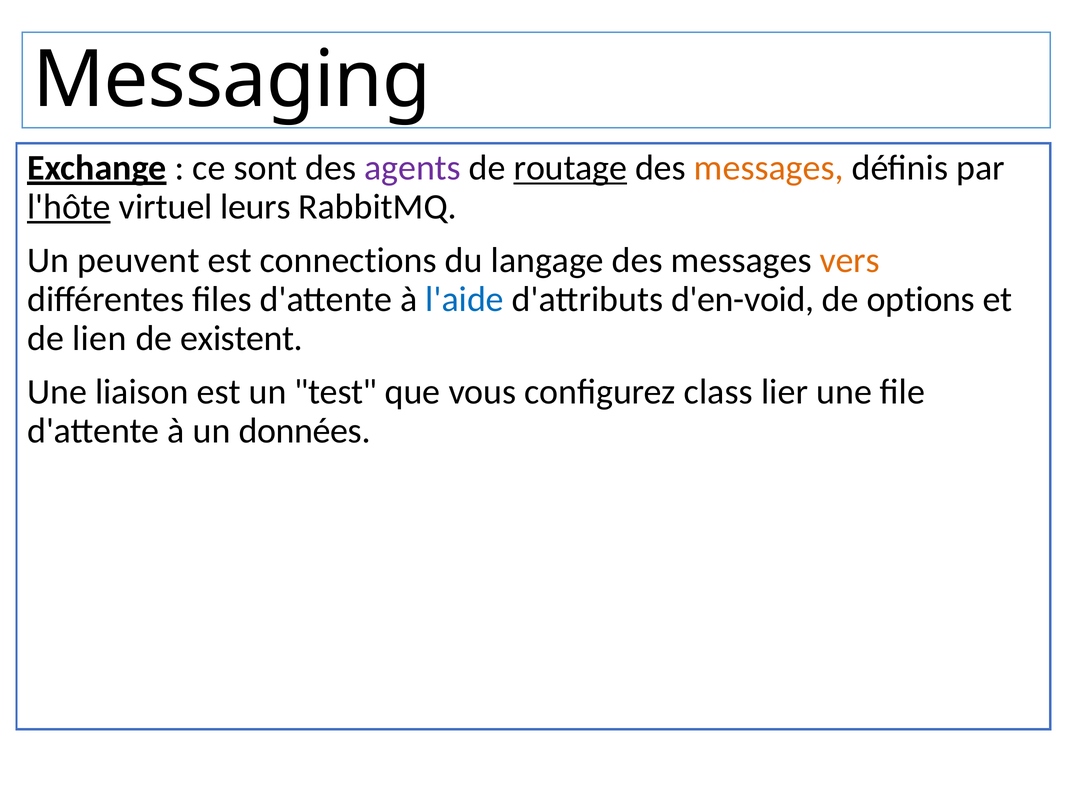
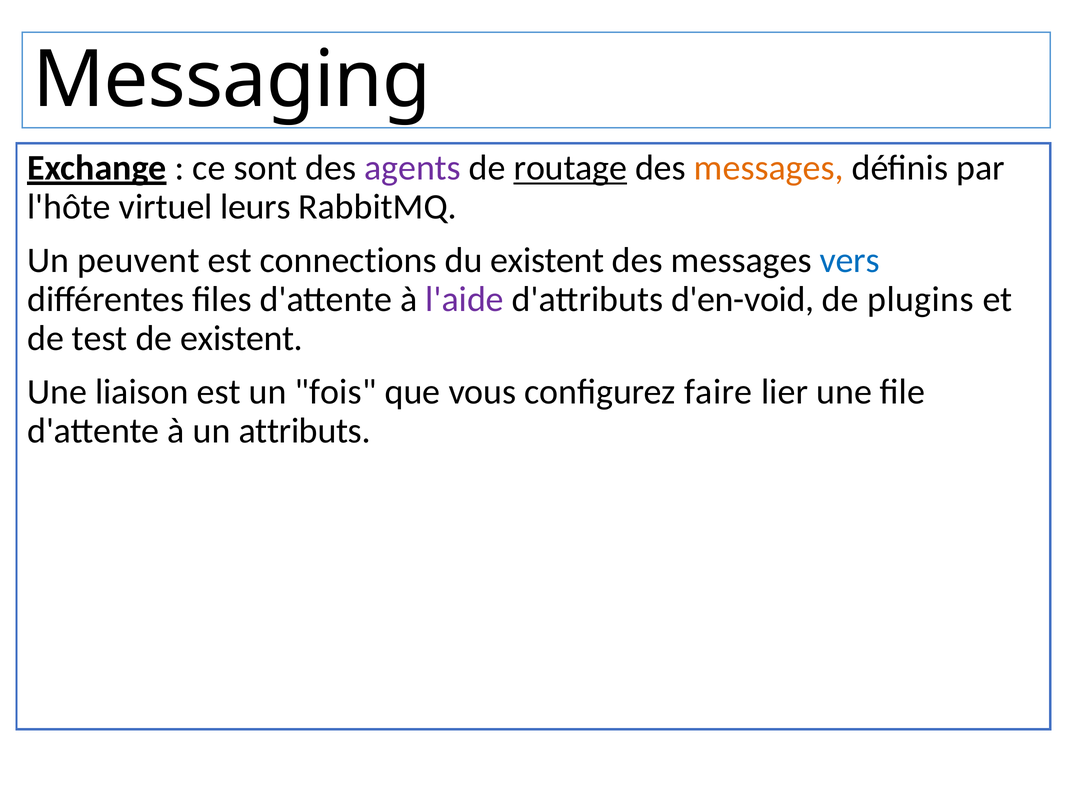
l'hôte underline: present -> none (69, 207)
du langage: langage -> existent (547, 261)
vers colour: orange -> blue (850, 261)
l'aide colour: blue -> purple (465, 299)
options: options -> plugins (921, 299)
lien: lien -> test (100, 338)
test: test -> fois (336, 392)
class: class -> faire (718, 392)
données: données -> attributs (305, 431)
